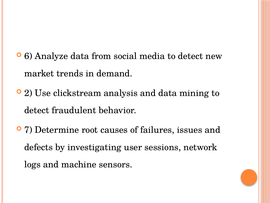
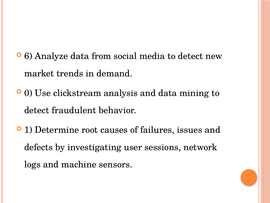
2: 2 -> 0 (28, 93)
7: 7 -> 1 (28, 130)
